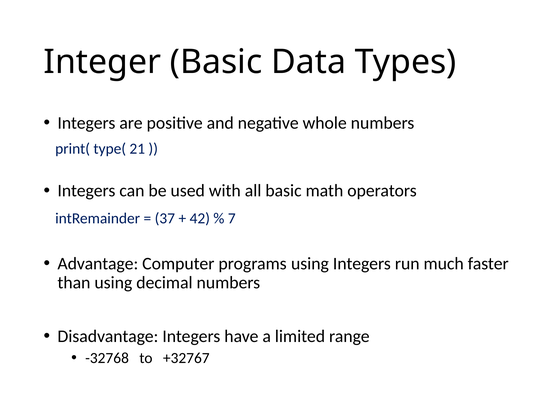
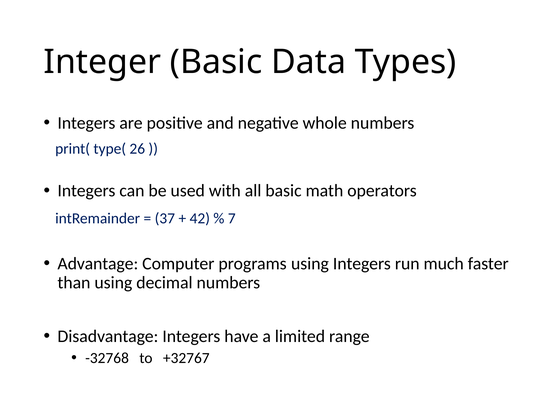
21: 21 -> 26 (137, 148)
